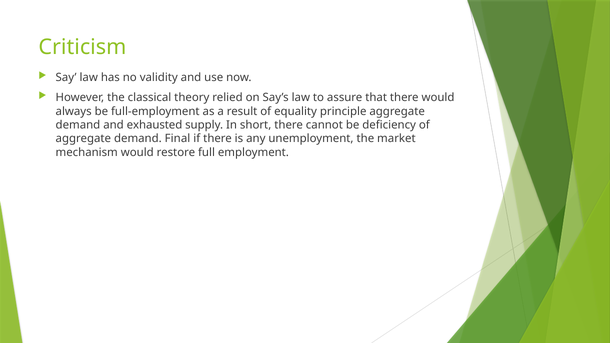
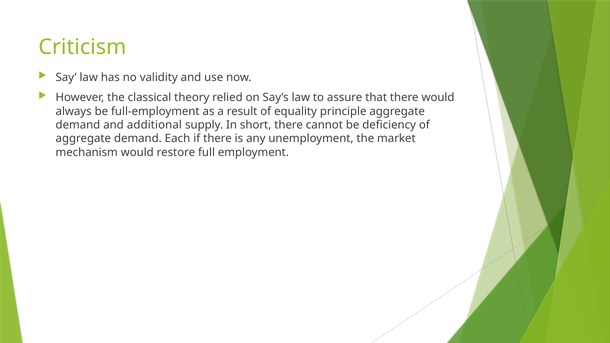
exhausted: exhausted -> additional (154, 125)
Final: Final -> Each (178, 139)
